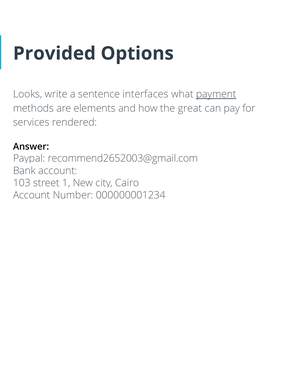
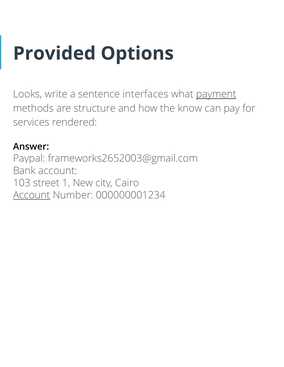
elements: elements -> structure (95, 108)
great: great -> know (190, 108)
recommend2652003@gmail.com: recommend2652003@gmail.com -> frameworks2652003@gmail.com (123, 159)
Account underline: none -> present (32, 195)
